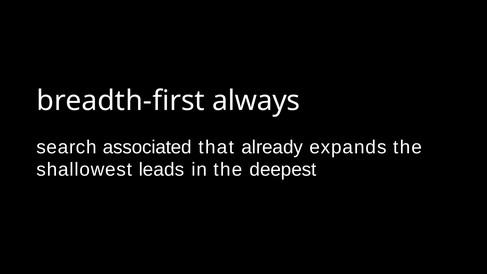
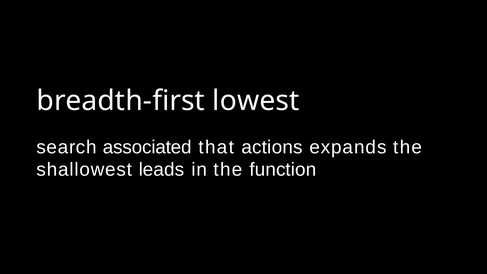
always: always -> lowest (256, 101)
already: already -> actions (272, 147)
deepest: deepest -> function (283, 170)
